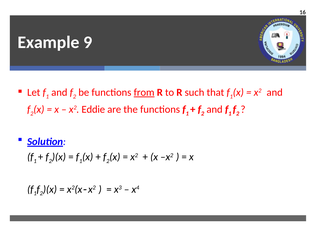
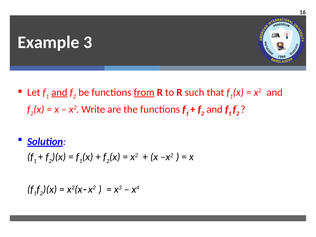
9: 9 -> 3 (88, 42)
and underline: none -> present (59, 92)
Eddie: Eddie -> Write (93, 109)
